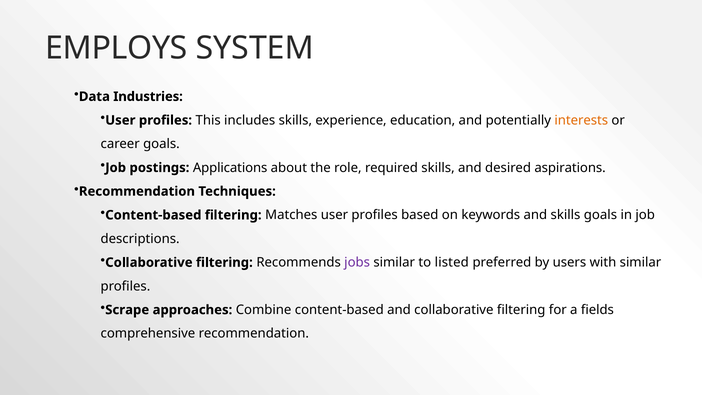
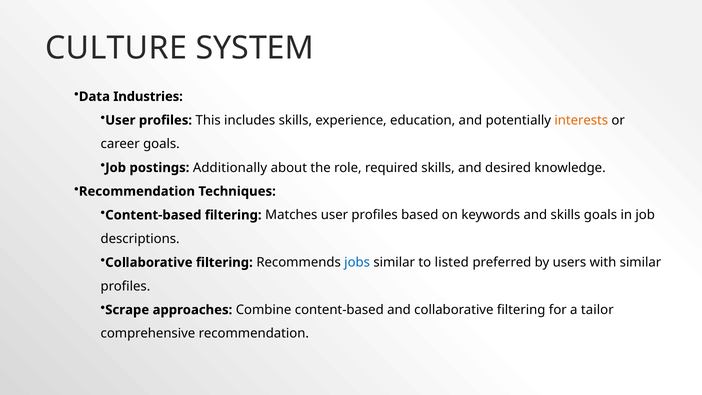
EMPLOYS: EMPLOYS -> CULTURE (116, 48)
Applications: Applications -> Additionally (230, 168)
aspirations: aspirations -> knowledge (570, 168)
jobs colour: purple -> blue (357, 262)
fields: fields -> tailor (597, 310)
